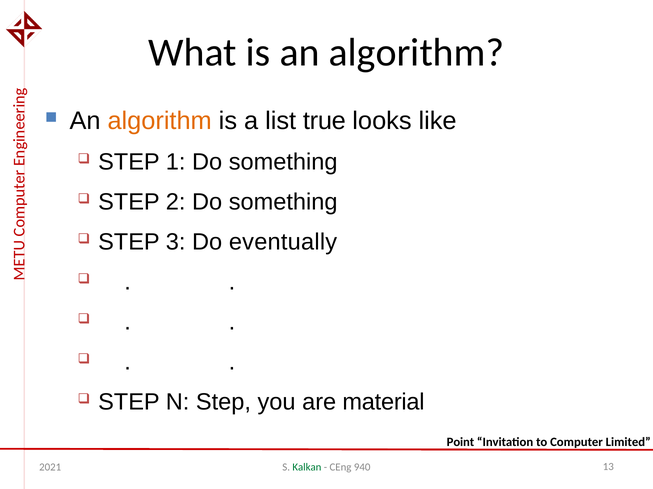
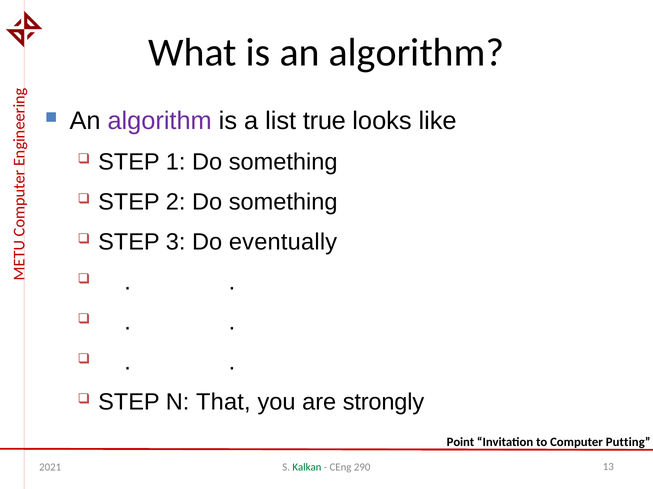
algorithm colour: orange -> purple (160, 121)
N Step: Step -> That (223, 403)
material: material -> strongly (383, 403)
Limited: Limited -> Putting (628, 443)
940: 940 -> 290 (362, 468)
